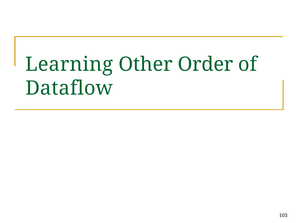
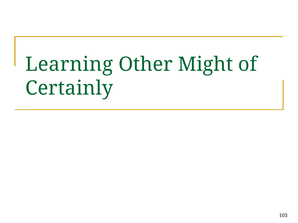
Order: Order -> Might (205, 64)
Dataflow: Dataflow -> Certainly (69, 88)
